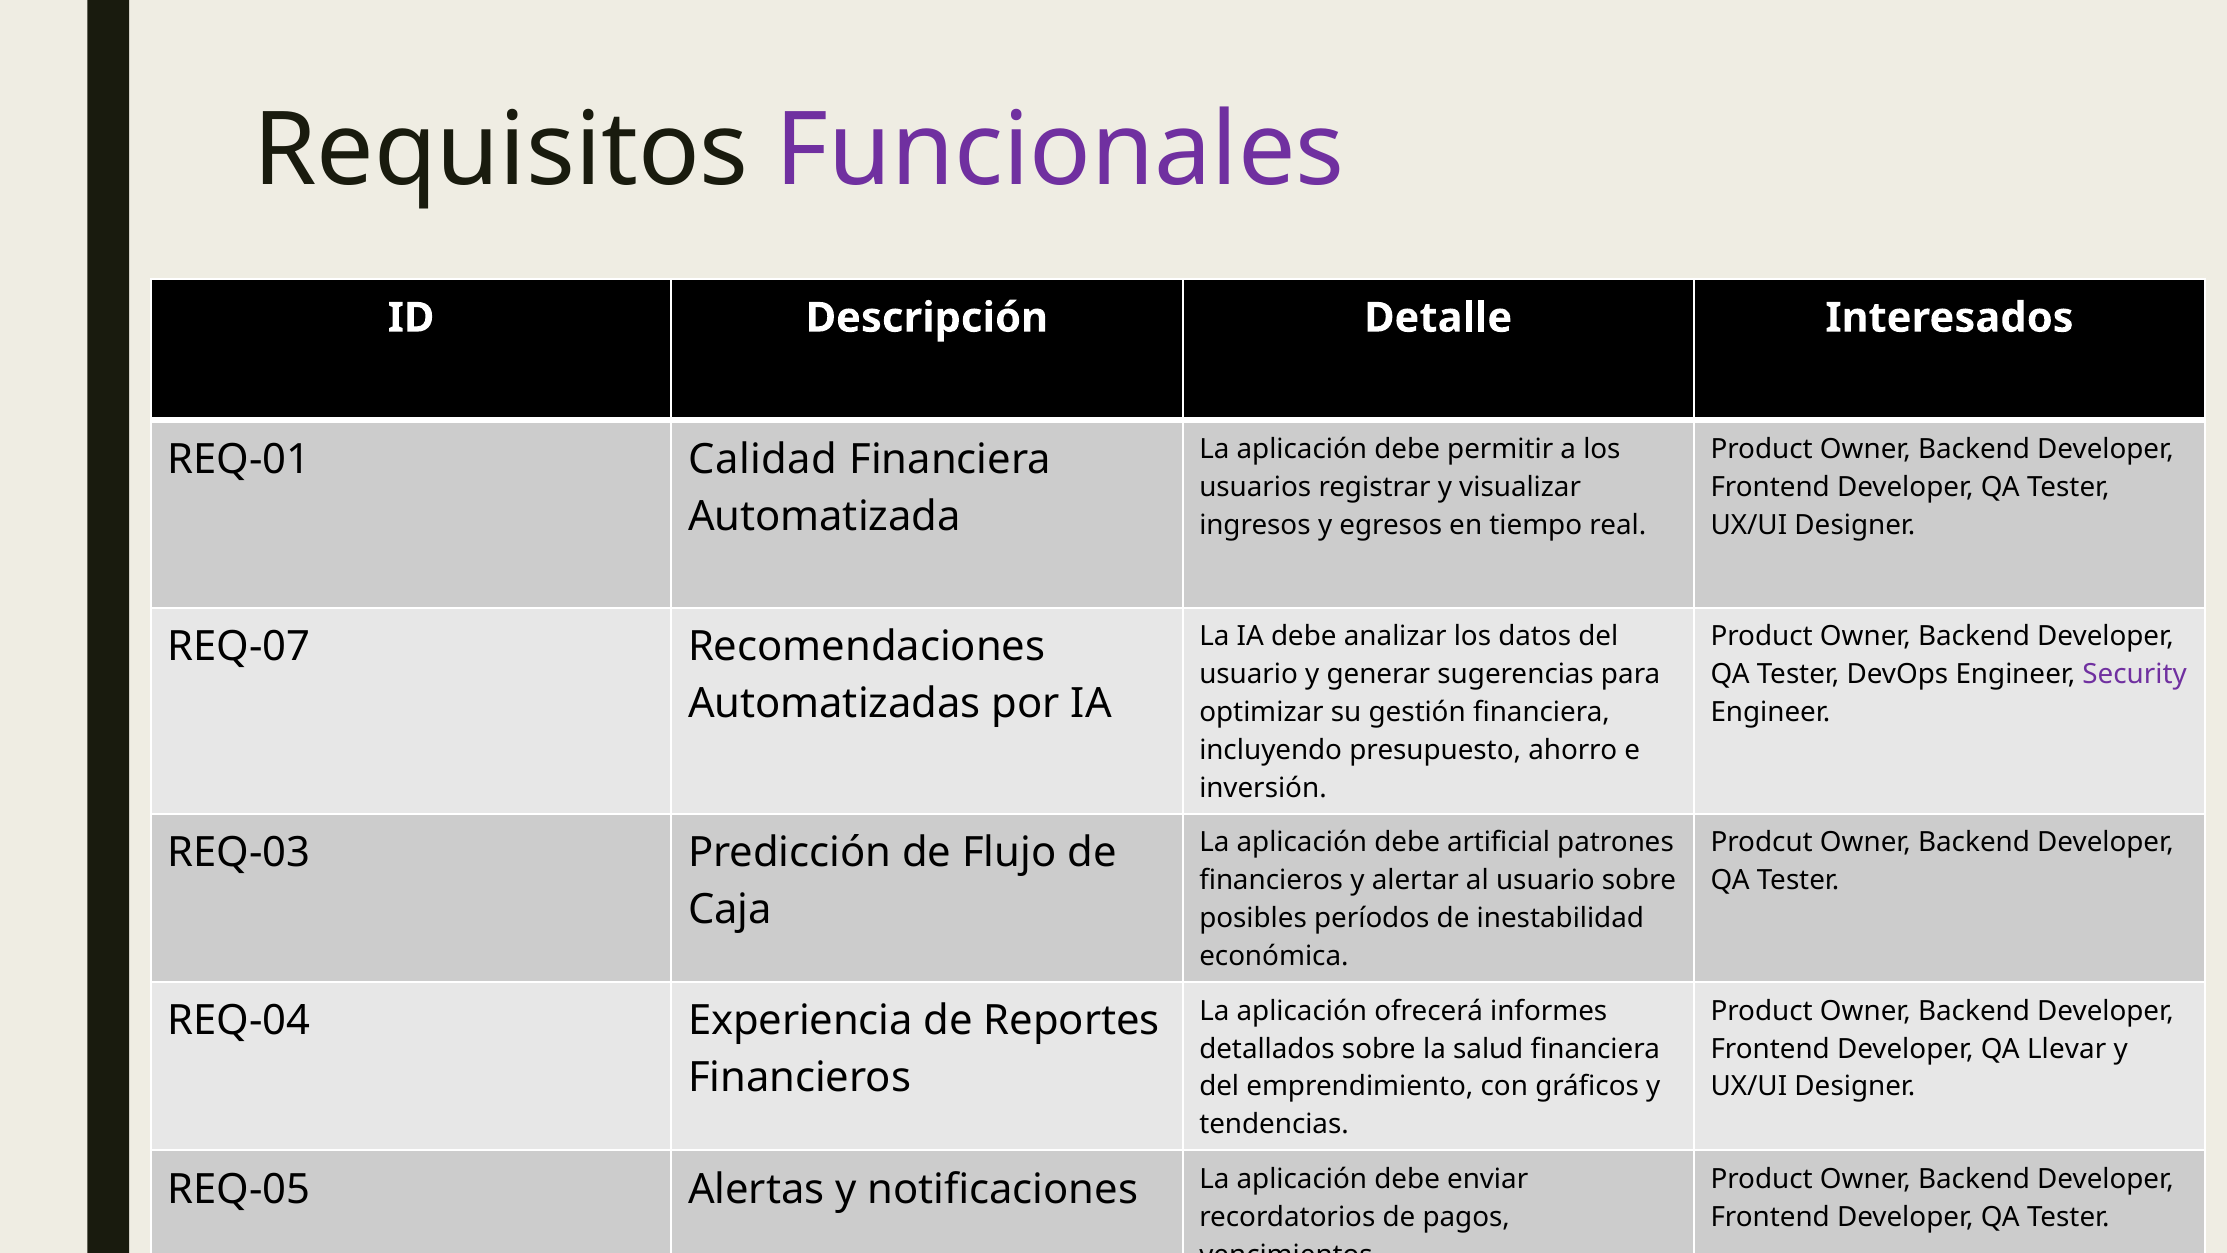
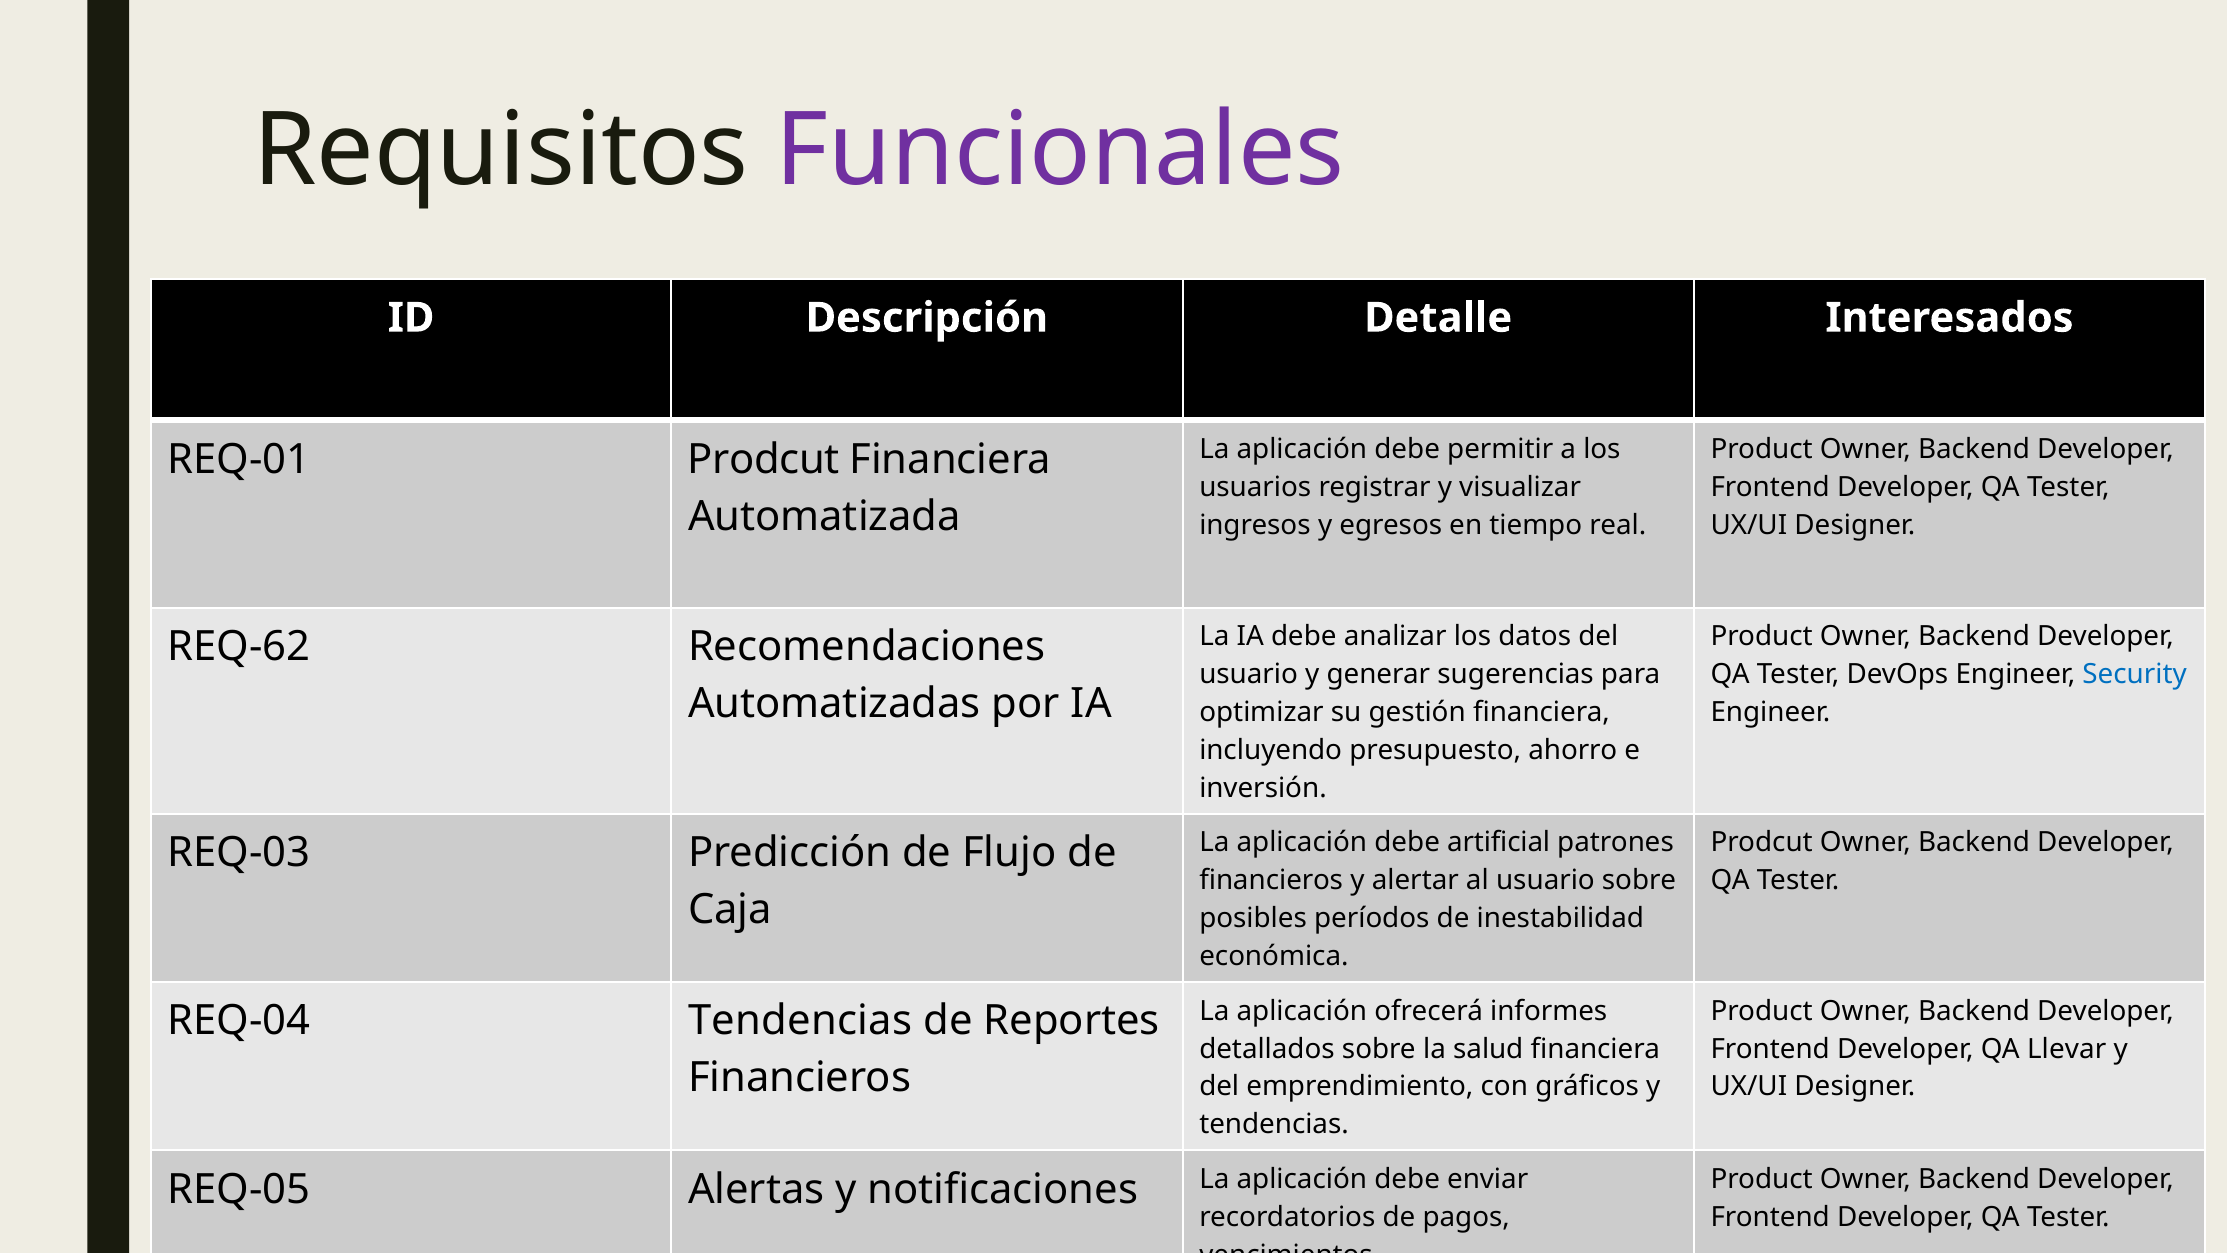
REQ-01 Calidad: Calidad -> Prodcut (764, 459)
REQ-07: REQ-07 -> REQ-62 (239, 646)
Security colour: purple -> blue (2135, 674)
REQ-04 Experiencia: Experiencia -> Tendencias (800, 1021)
